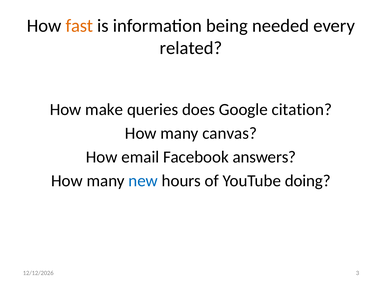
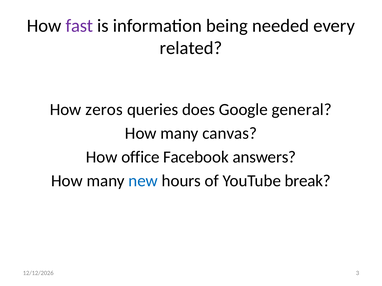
fast colour: orange -> purple (79, 26)
make: make -> zeros (104, 110)
citation: citation -> general (302, 110)
email: email -> office (140, 157)
doing: doing -> break (308, 181)
